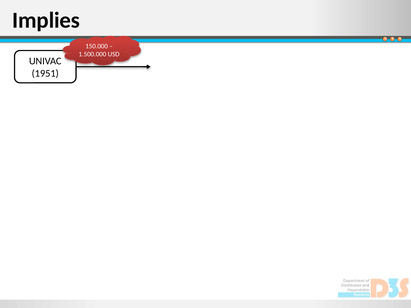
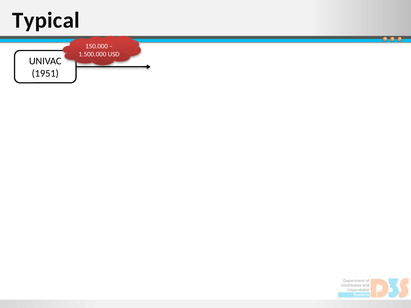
Implies: Implies -> Typical (46, 20)
